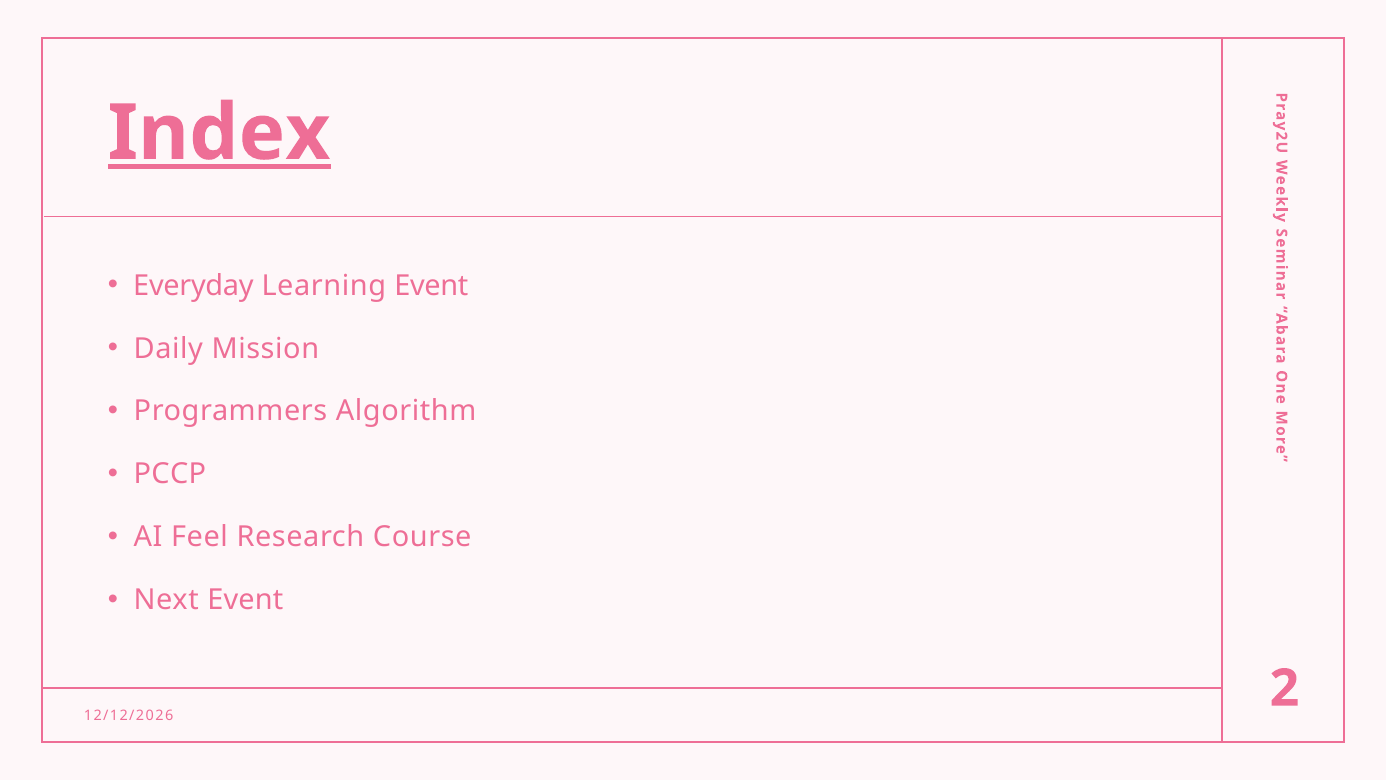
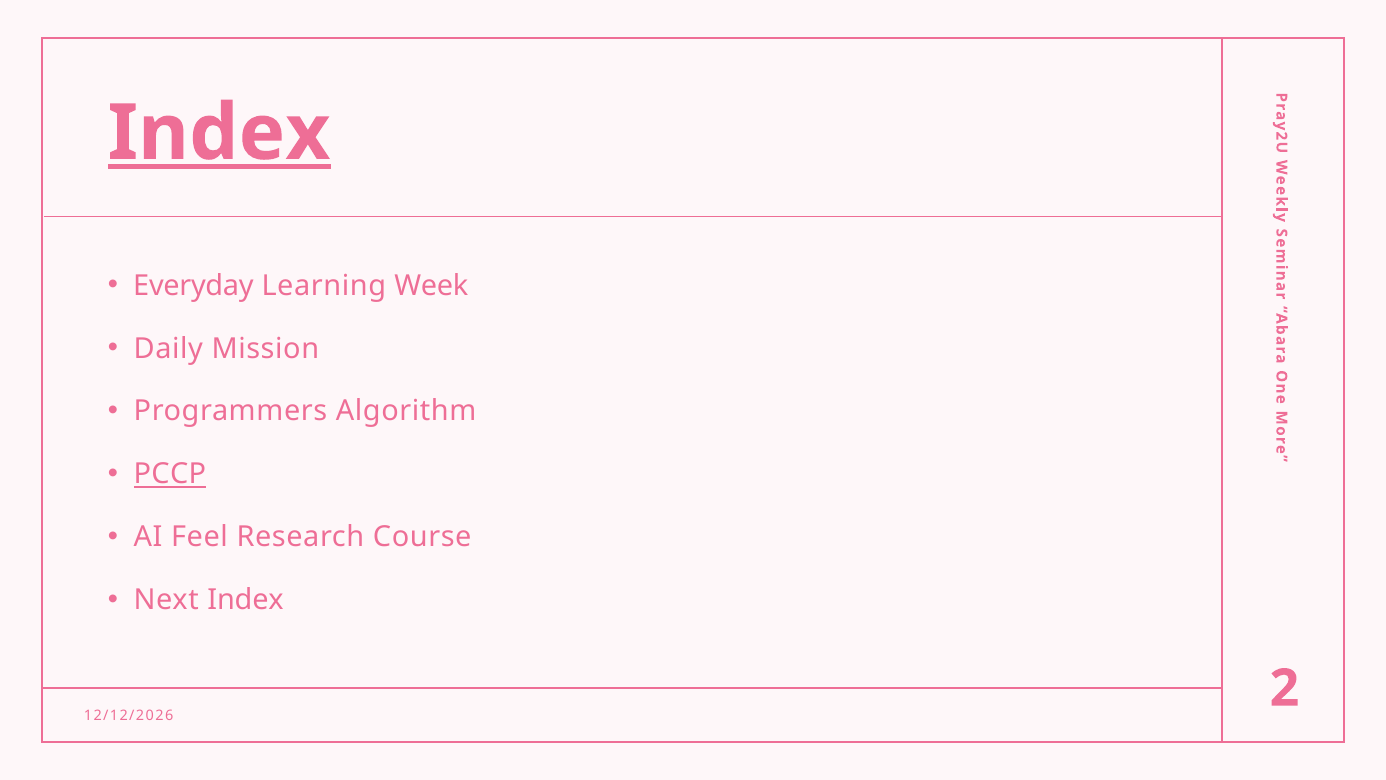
Learning Event: Event -> Week (431, 285)
PCCP underline: none -> present (170, 474)
Next Event: Event -> Index (246, 600)
